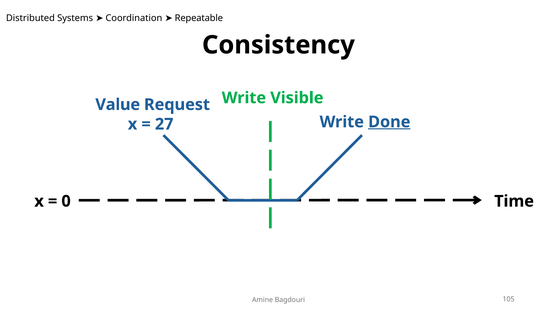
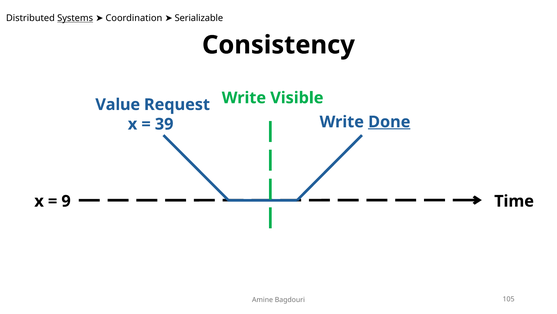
Systems underline: none -> present (75, 18)
Repeatable: Repeatable -> Serializable (199, 18)
27: 27 -> 39 (164, 124)
0: 0 -> 9 (66, 201)
